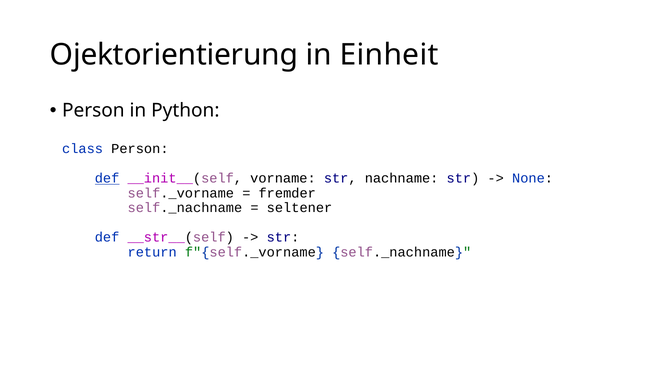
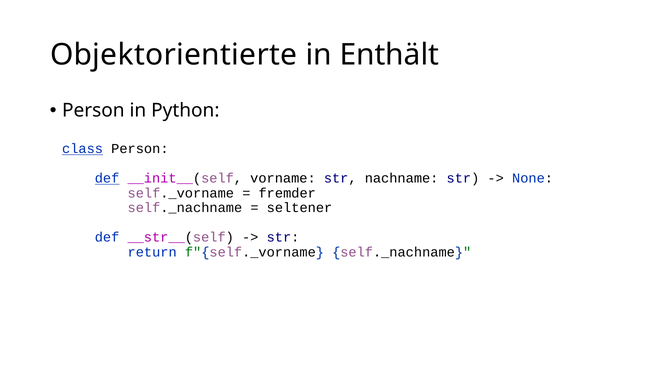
Ojektorientierung: Ojektorientierung -> Objektorientierte (174, 55)
Einheit: Einheit -> Enthält (389, 55)
class underline: none -> present (83, 149)
